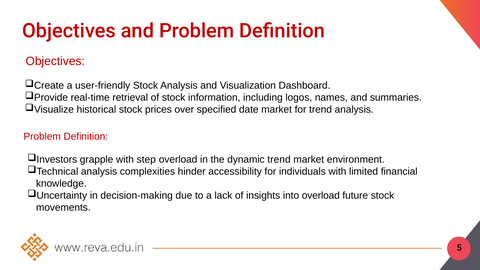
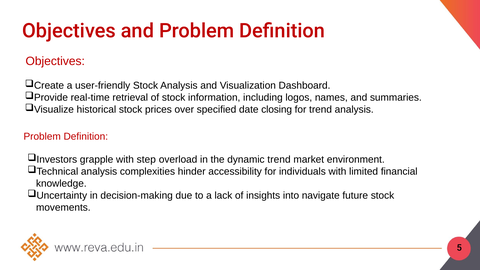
date market: market -> closing (277, 109)
into overload: overload -> navigate (321, 195)
